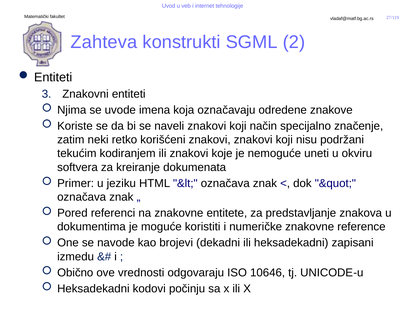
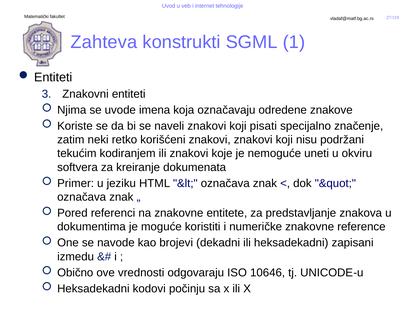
2: 2 -> 1 (294, 42)
način: način -> pisati (263, 126)
